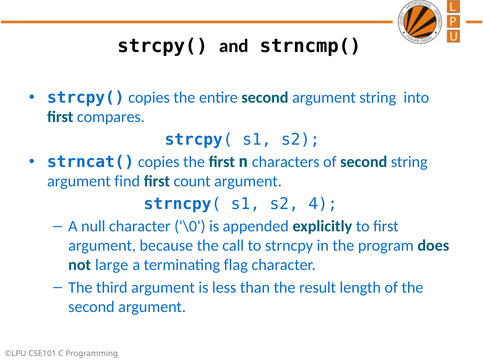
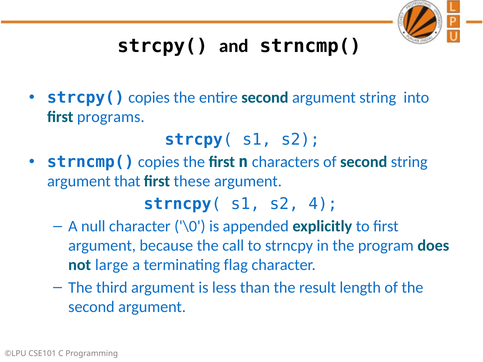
compares: compares -> programs (111, 117)
strncat(: strncat( -> strncmp( (91, 162)
find: find -> that (127, 181)
count: count -> these (192, 181)
